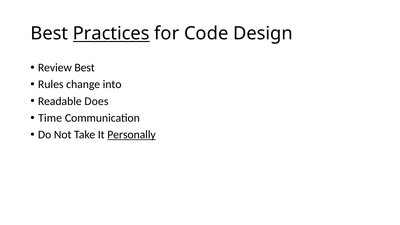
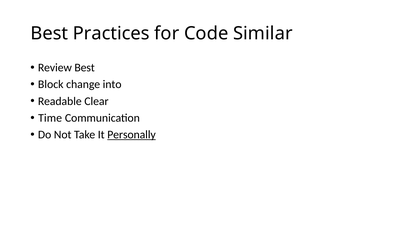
Practices underline: present -> none (111, 34)
Design: Design -> Similar (263, 34)
Rules: Rules -> Block (51, 84)
Does: Does -> Clear (96, 101)
